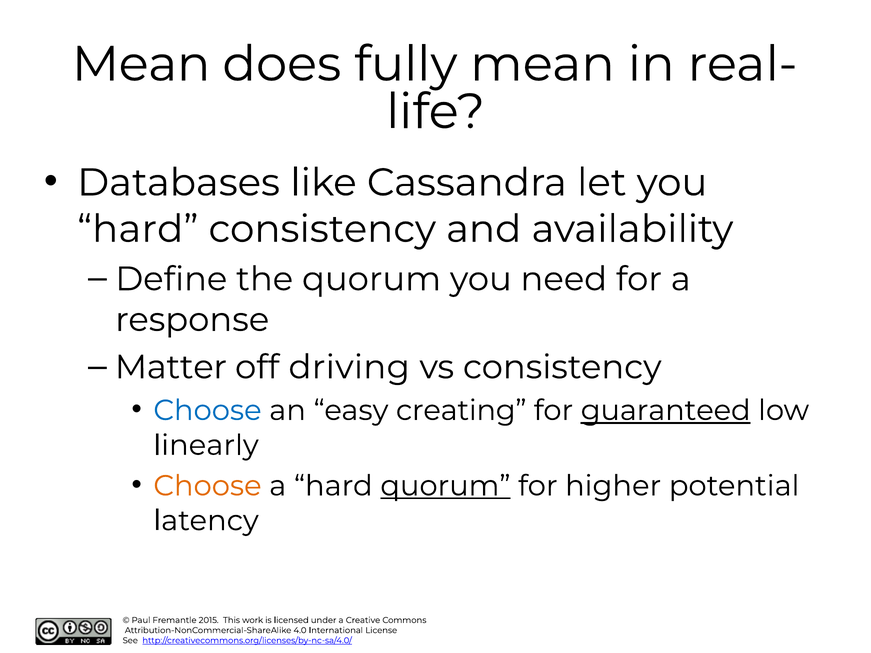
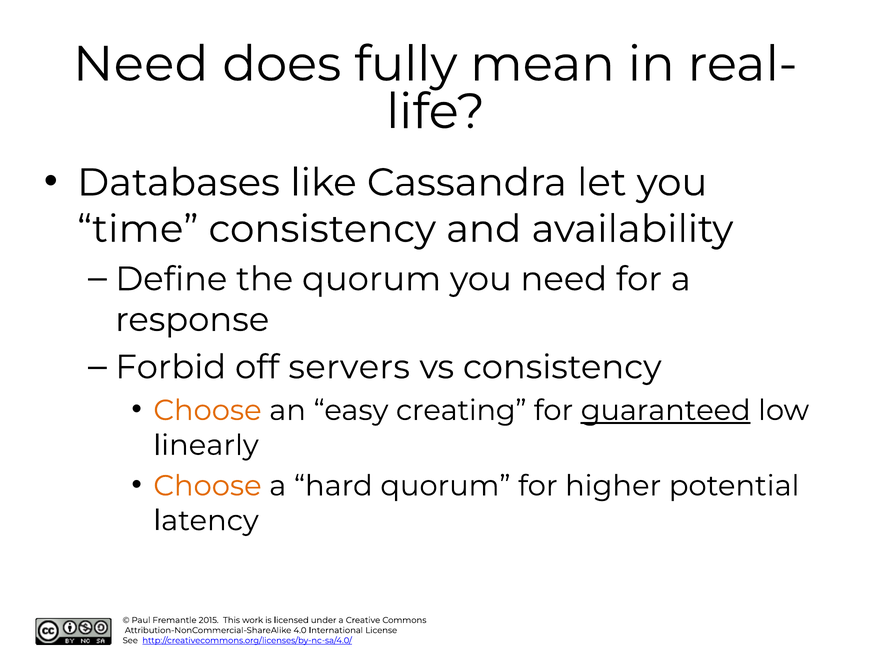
Mean: Mean -> Need (141, 64)
hard: hard -> time (138, 229)
Matter: Matter -> Forbid (171, 367)
driving: driving -> servers (349, 367)
Choose colour: blue -> orange (207, 411)
quorum underline: present -> none (445, 486)
